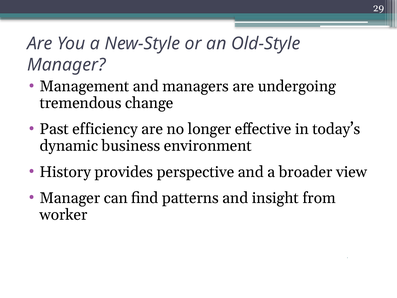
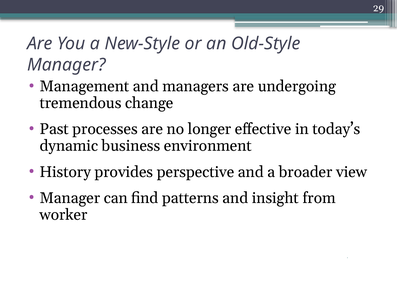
efficiency: efficiency -> processes (105, 129)
